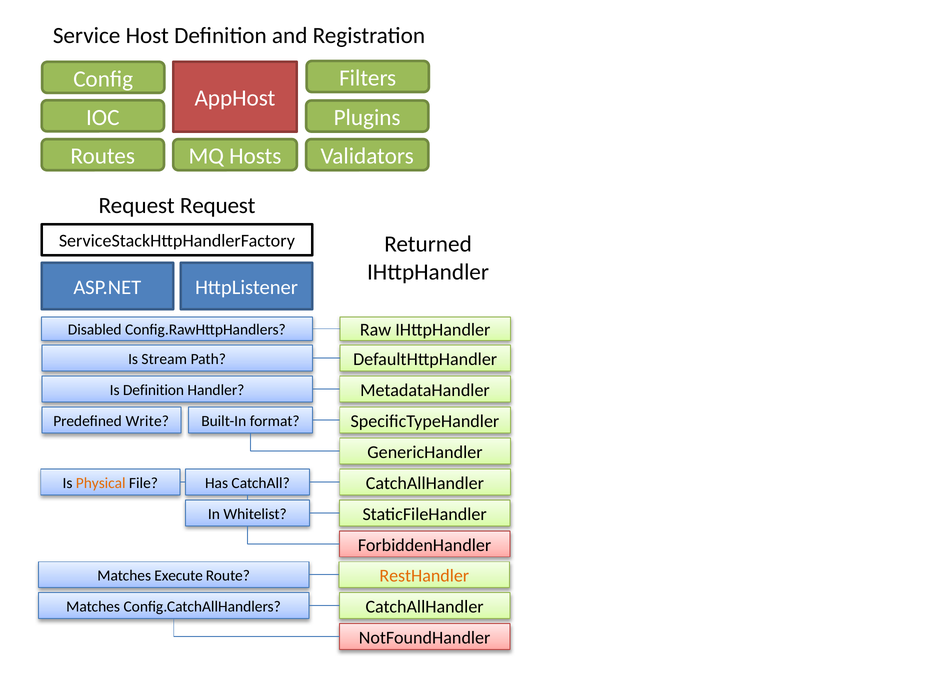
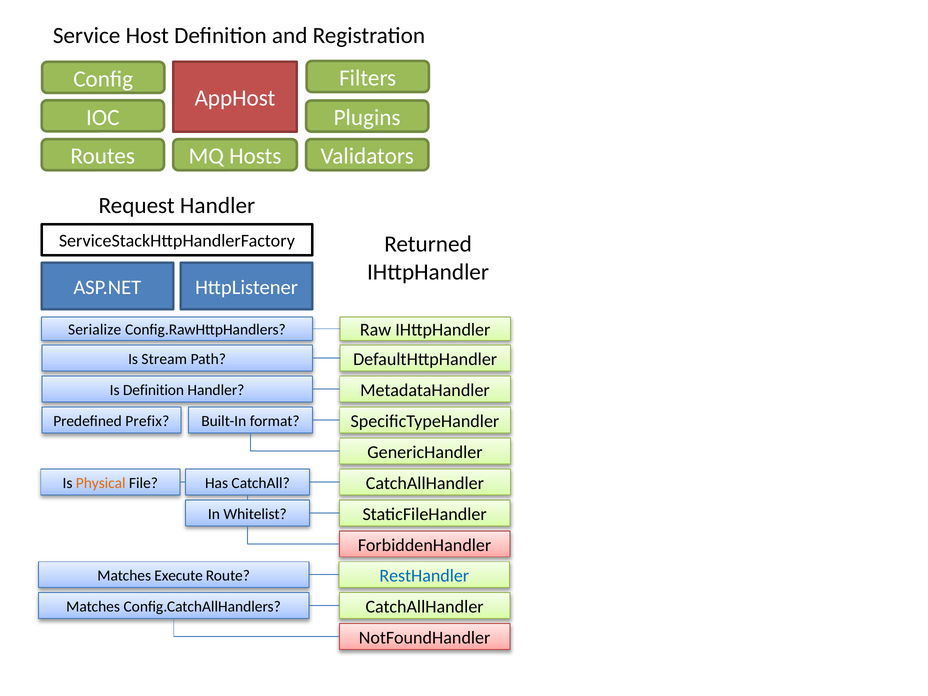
Request Request: Request -> Handler (218, 206)
Disabled: Disabled -> Serialize (95, 330)
Write: Write -> Prefix (147, 421)
RestHandler colour: orange -> blue (424, 576)
